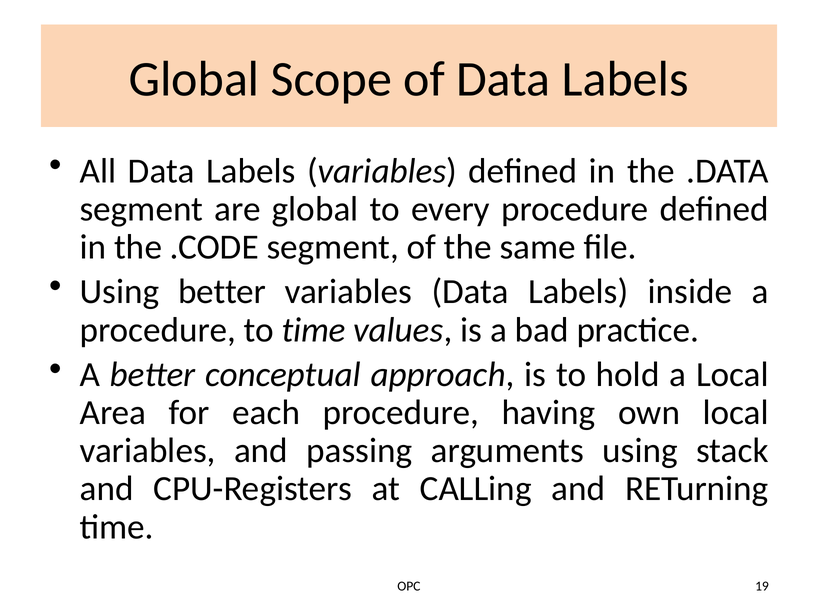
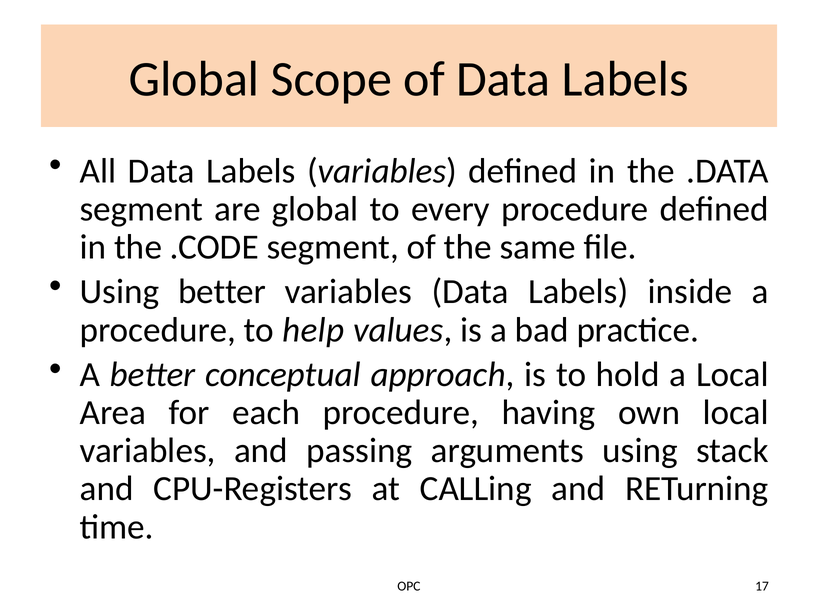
to time: time -> help (313, 330)
19: 19 -> 17 (762, 586)
